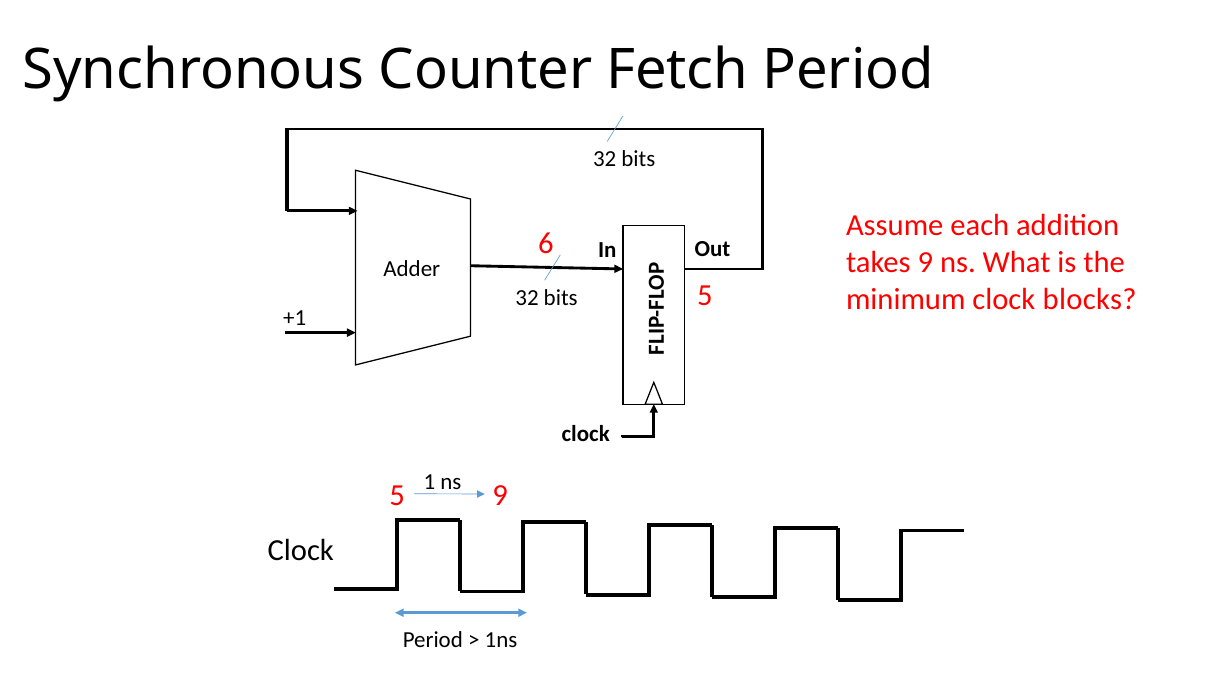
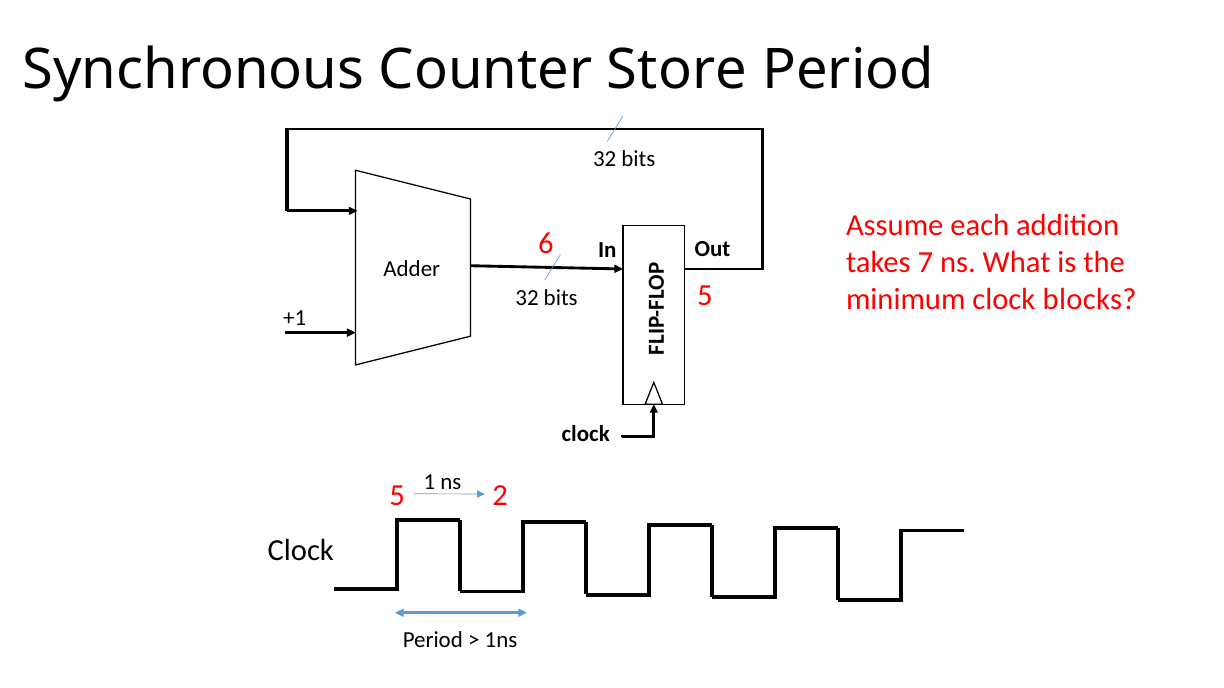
Fetch: Fetch -> Store (677, 70)
takes 9: 9 -> 7 (925, 262)
ns 9: 9 -> 2 (500, 496)
